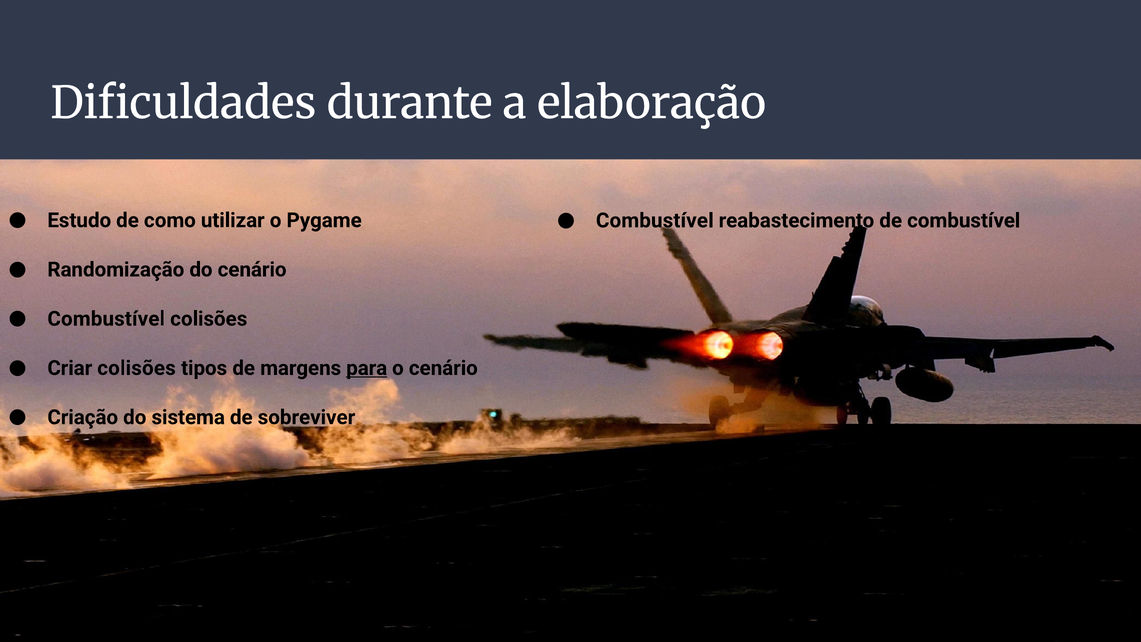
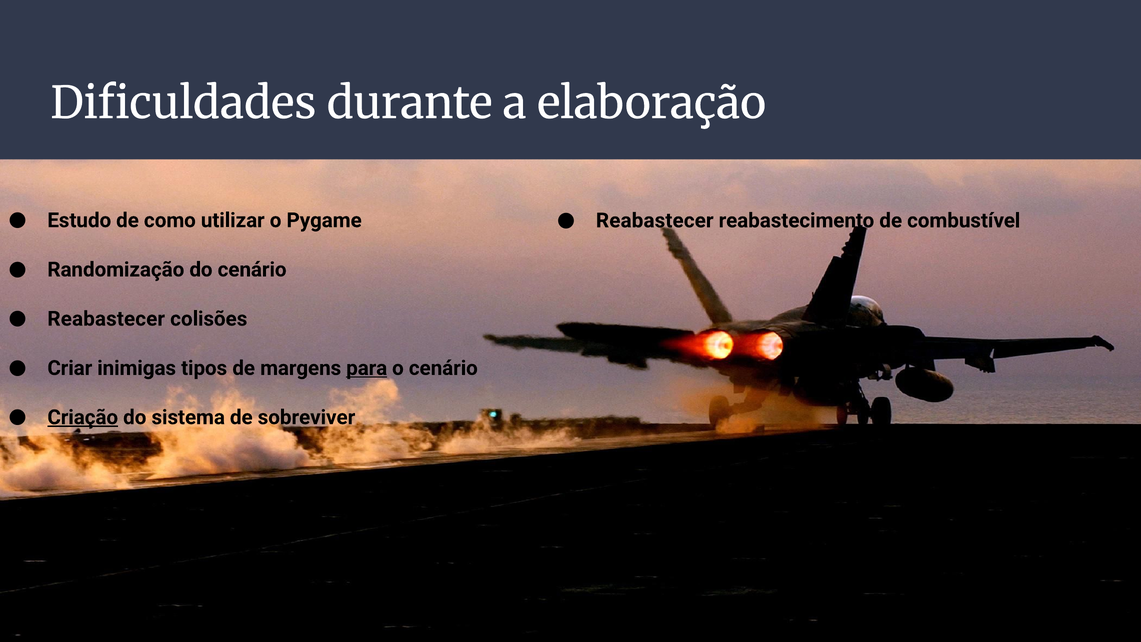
Combustível: Combustível -> Reabastecer (655, 220)
Combustível: Combustível -> Reabastecer (106, 319)
Criar colisões: colisões -> inimigas (137, 368)
Criação underline: none -> present (83, 417)
